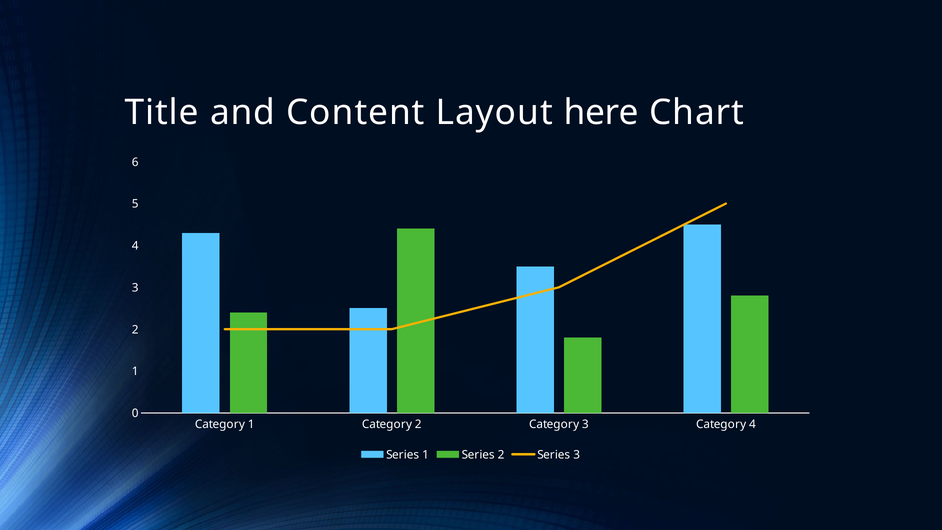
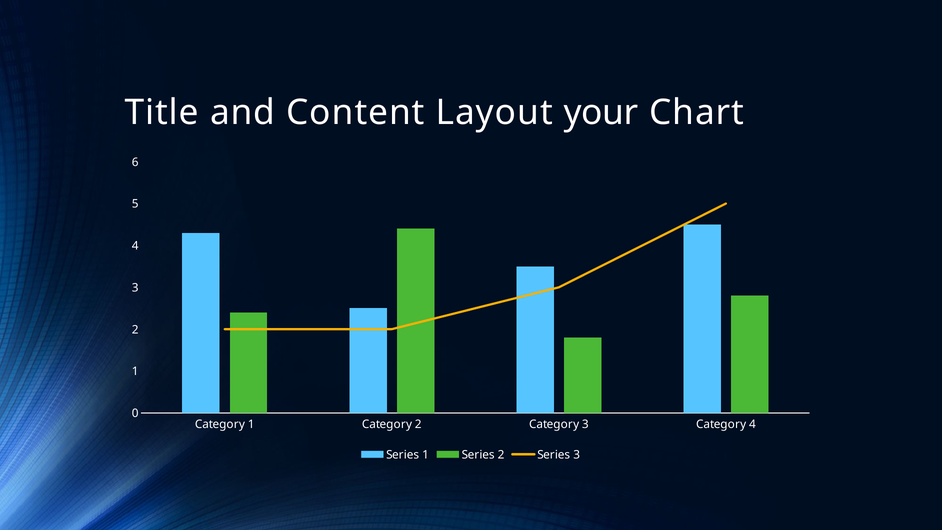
here: here -> your (601, 113)
